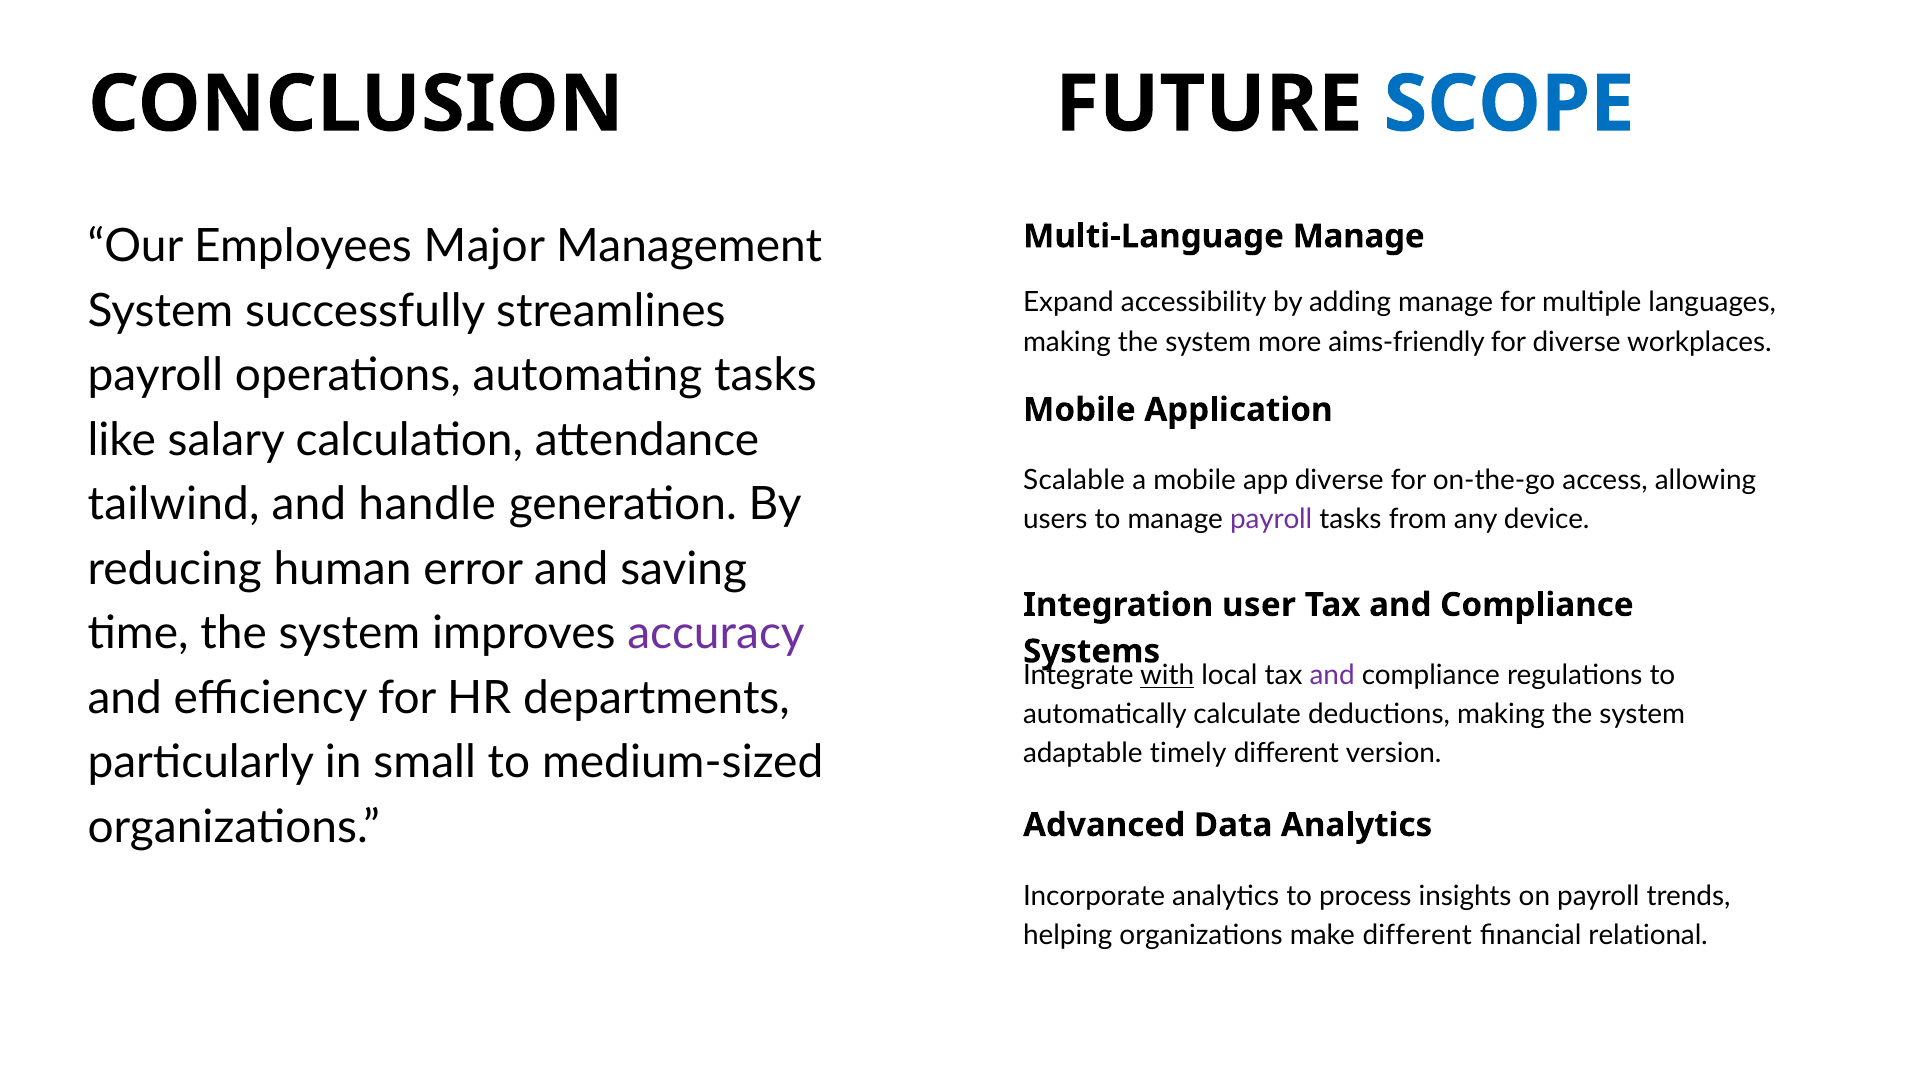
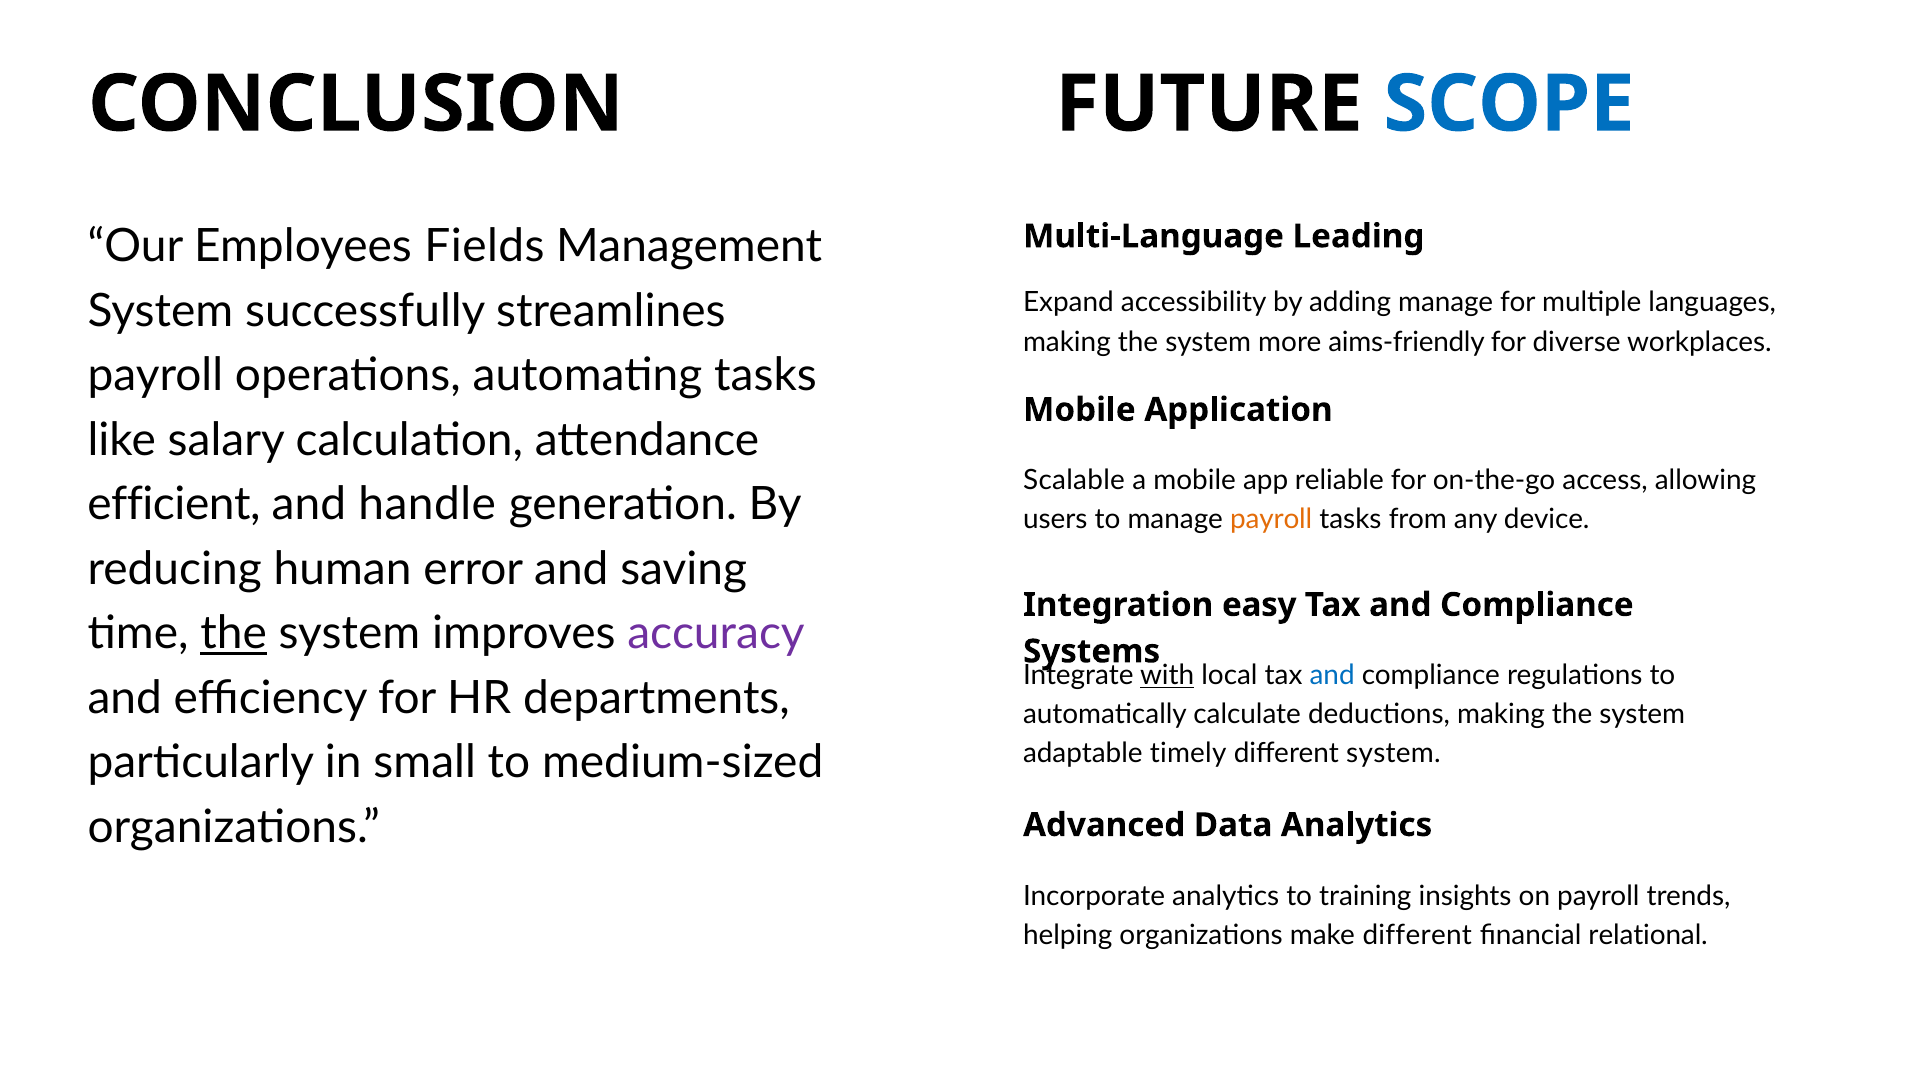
Major: Major -> Fields (484, 247)
Multi-Language Manage: Manage -> Leading (1358, 236)
app diverse: diverse -> reliable (1339, 480)
tailwind: tailwind -> efficient (174, 505)
payroll colour: purple -> orange (1271, 519)
user: user -> easy (1259, 605)
the underline: none -> present (234, 634)
and colour: purple -> blue (1332, 676)
different version: version -> system (1393, 754)
process: process -> training (1365, 896)
